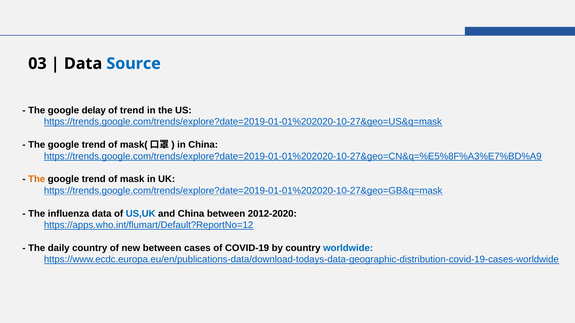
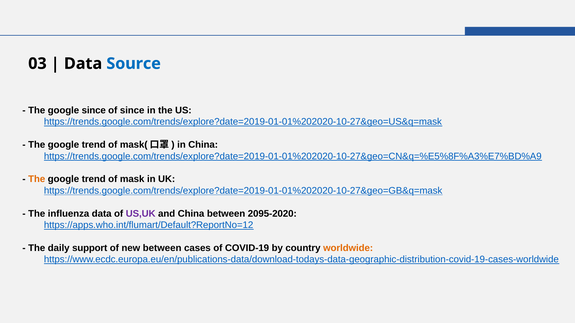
google delay: delay -> since (94, 110)
of trend: trend -> since (132, 110)
US,UK colour: blue -> purple (141, 214)
2012-2020: 2012-2020 -> 2095-2020 (272, 214)
daily country: country -> support (90, 248)
worldwide colour: blue -> orange (348, 248)
